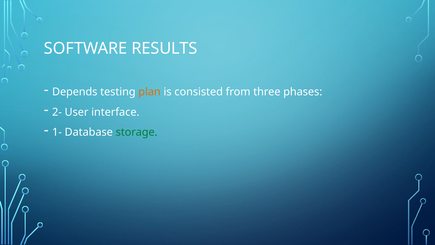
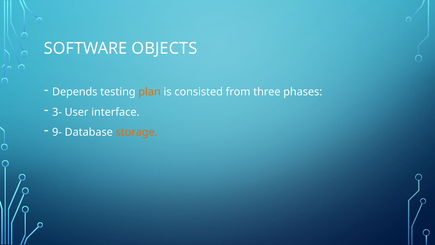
RESULTS: RESULTS -> OBJECTS (164, 48)
2-: 2- -> 3- (57, 112)
1-: 1- -> 9- (57, 132)
storage colour: green -> orange (137, 132)
